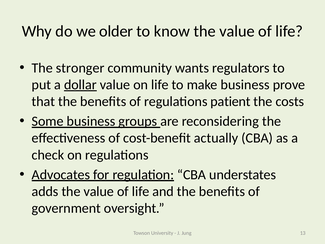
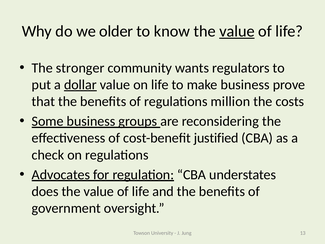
value underline: none -> present (237, 31)
patient: patient -> million (230, 101)
actually: actually -> justified (216, 138)
adds: adds -> does (45, 191)
